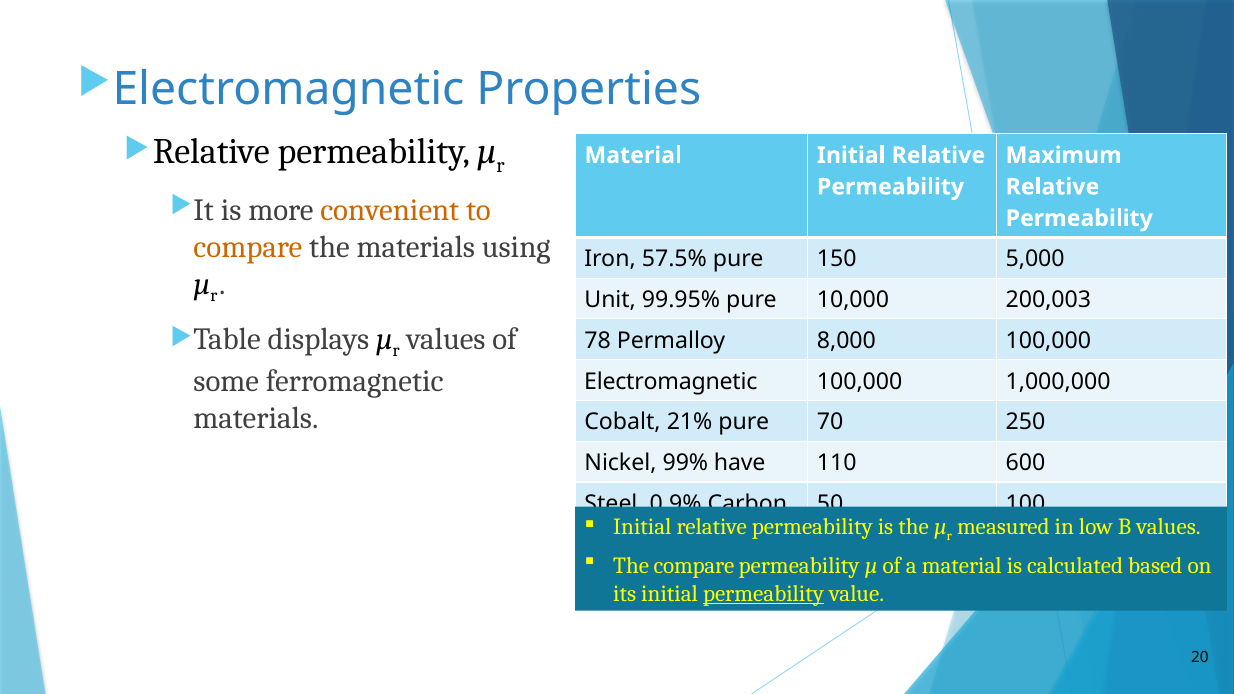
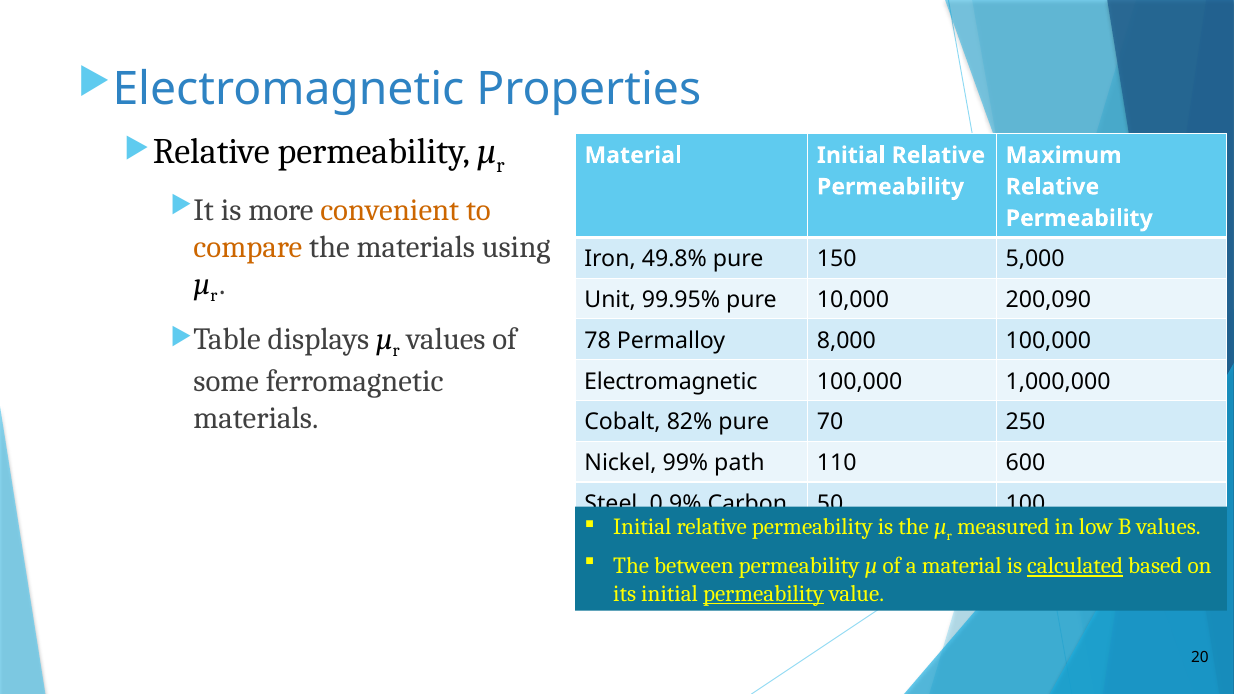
57.5%: 57.5% -> 49.8% (674, 259)
200,003: 200,003 -> 200,090 (1048, 300)
21%: 21% -> 82% (690, 422)
have: have -> path (739, 463)
The compare: compare -> between (694, 566)
calculated underline: none -> present (1075, 566)
